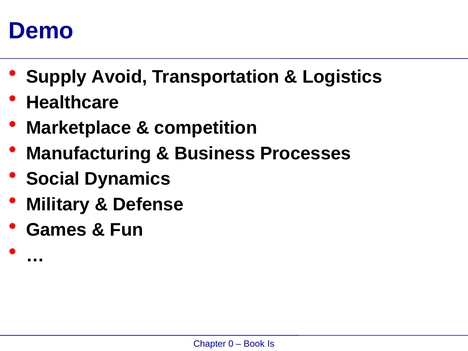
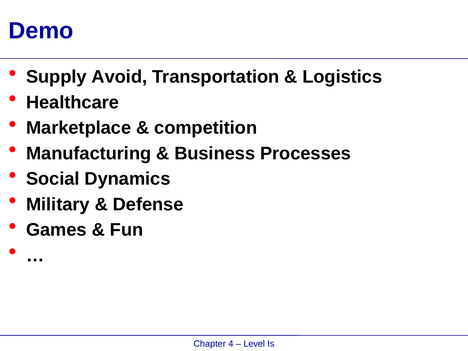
0: 0 -> 4 (231, 344)
Book: Book -> Level (254, 344)
